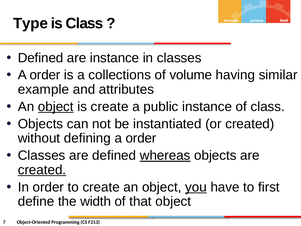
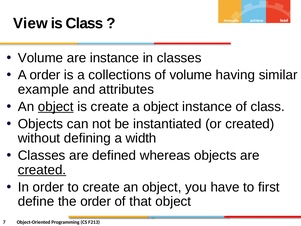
Type: Type -> View (30, 23)
Defined: Defined -> Volume (41, 58)
a public: public -> object (161, 107)
defining a order: order -> width (141, 138)
whereas underline: present -> none (165, 155)
you underline: present -> none (196, 187)
the width: width -> order (96, 201)
